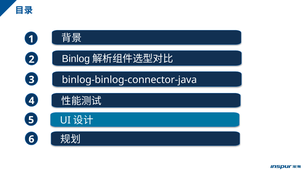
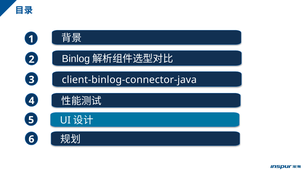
binlog-binlog-connector-java: binlog-binlog-connector-java -> client-binlog-connector-java (129, 80)
